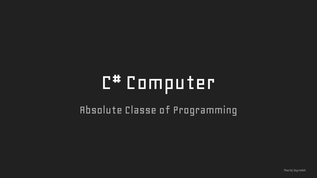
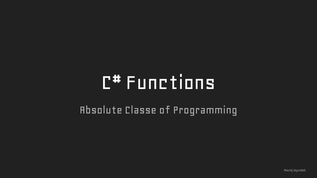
Computer: Computer -> Functions (171, 82)
